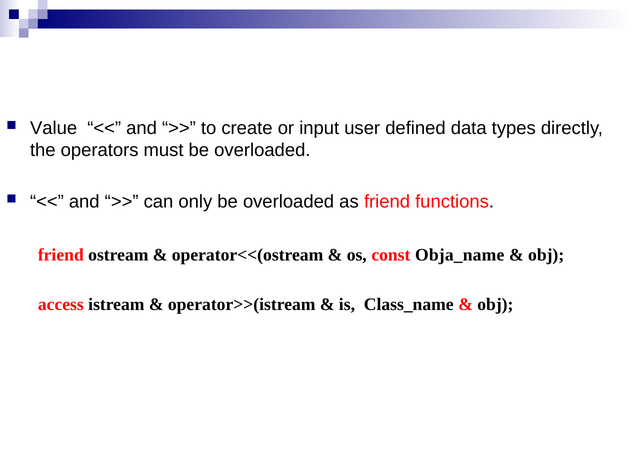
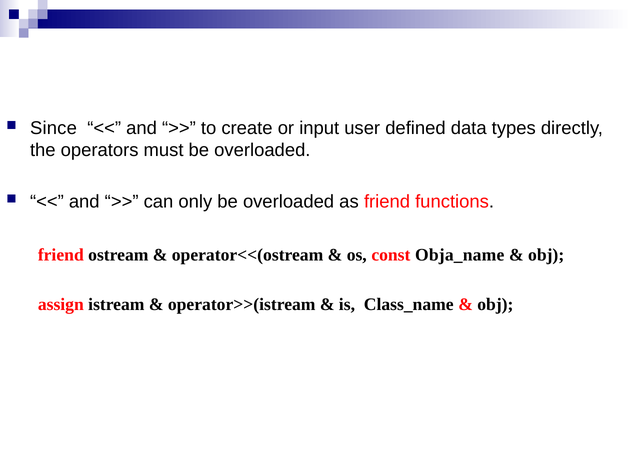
Value: Value -> Since (53, 128)
access: access -> assign (61, 304)
